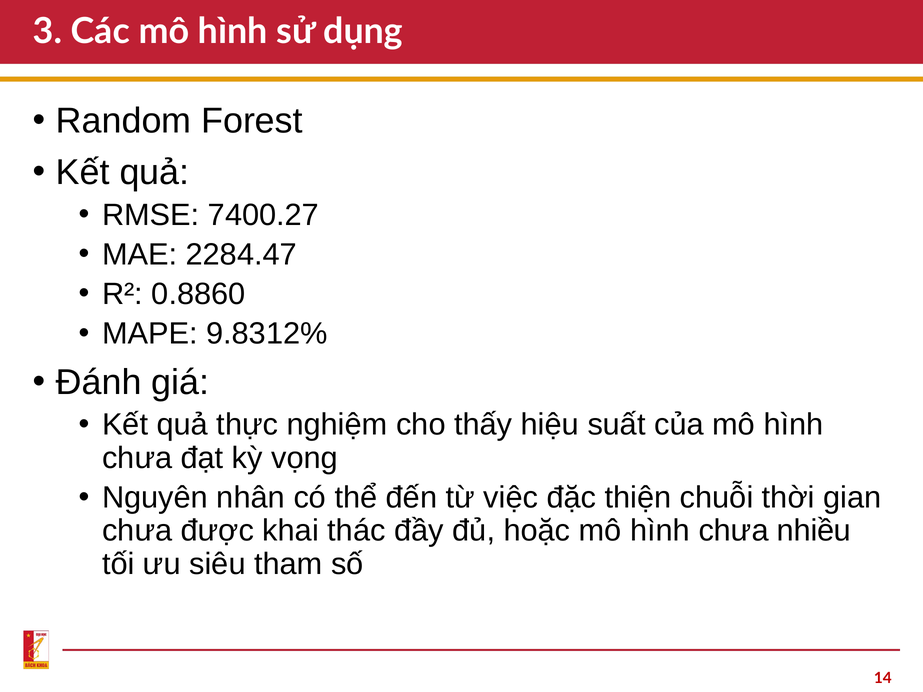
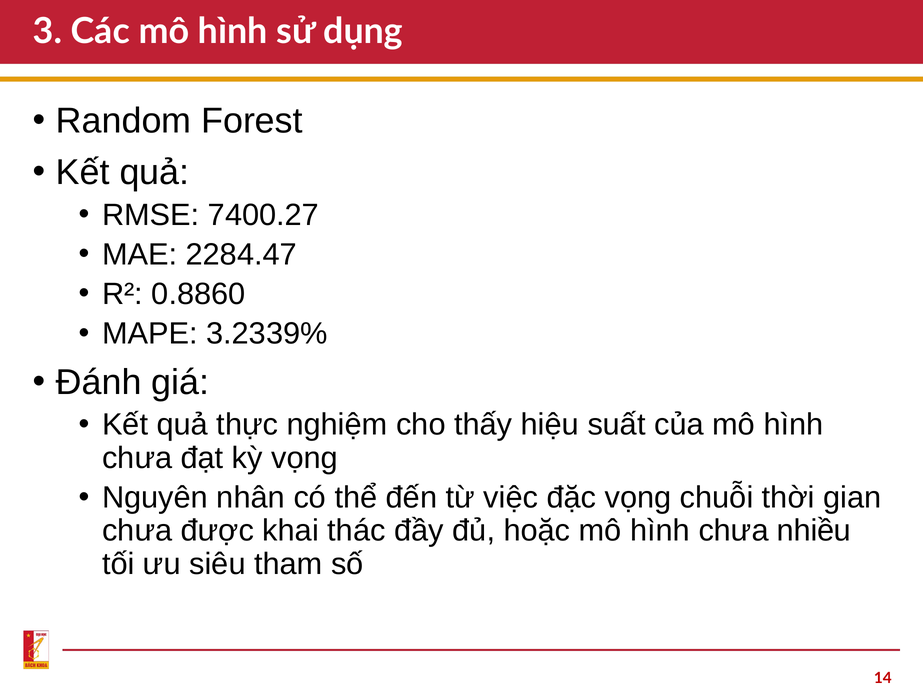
9.8312%: 9.8312% -> 3.2339% (267, 334)
đặc thiện: thiện -> vọng (638, 498)
